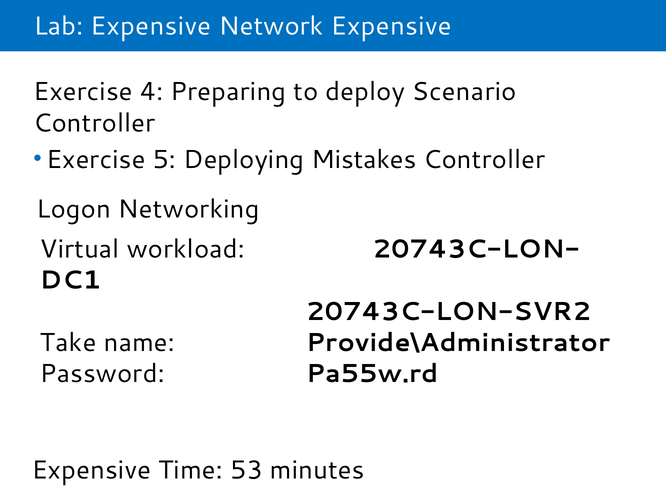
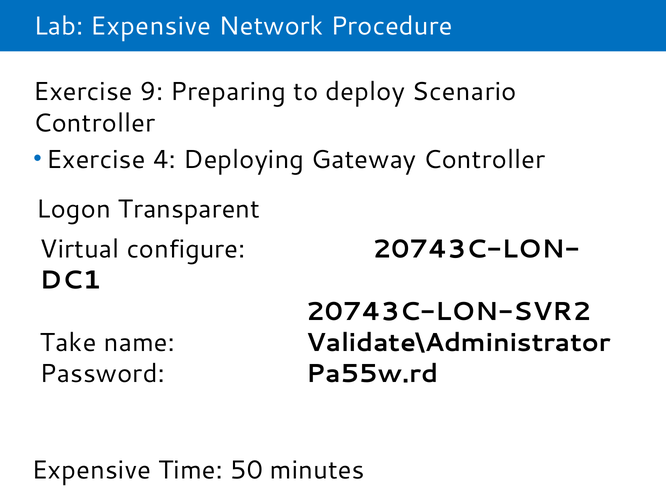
Network Expensive: Expensive -> Procedure (392, 26)
4: 4 -> 9 (152, 92)
5: 5 -> 4 (164, 159)
Mistakes: Mistakes -> Gateway (364, 159)
Networking: Networking -> Transparent (189, 209)
workload: workload -> configure (186, 249)
Provide\Administrator: Provide\Administrator -> Validate\Administrator (459, 342)
53: 53 -> 50 (247, 470)
